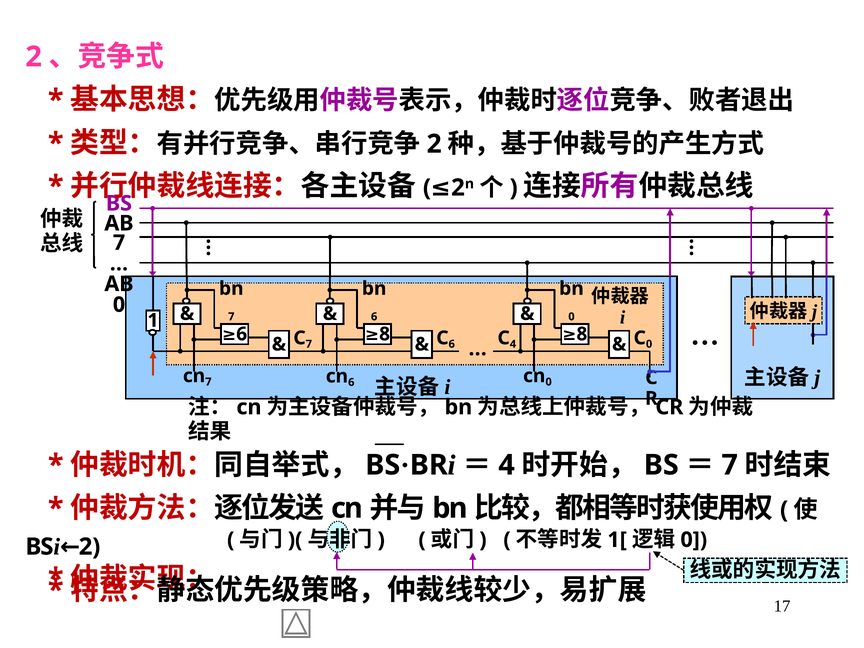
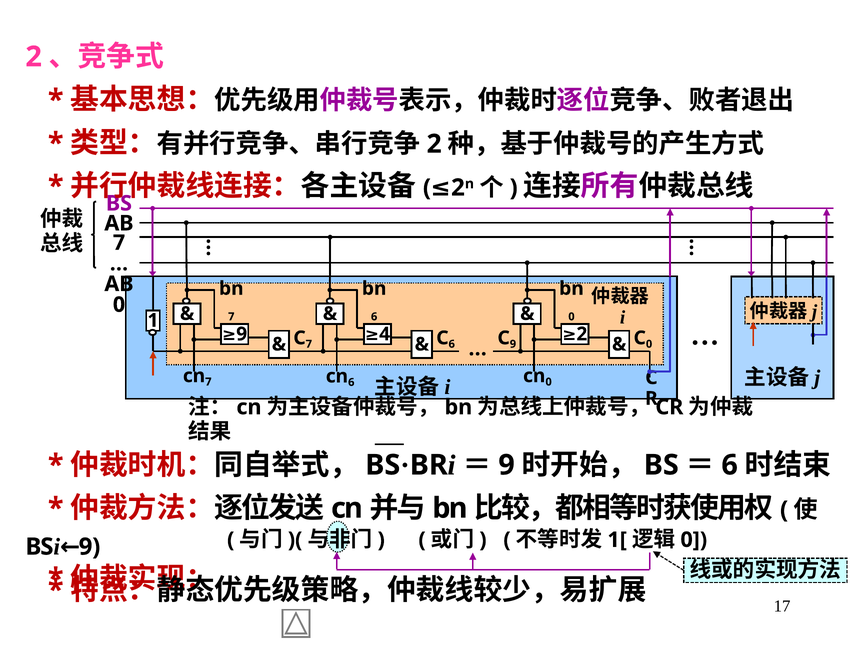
6: 6 -> 9 (242, 334)
8: 8 -> 4 (385, 334)
8: 8 -> 2 (582, 334)
4: 4 -> 9 (513, 344)
4: 4 -> 9 (507, 465)
7: 7 -> 6 (730, 465)
2: 2 -> 9 (90, 547)
